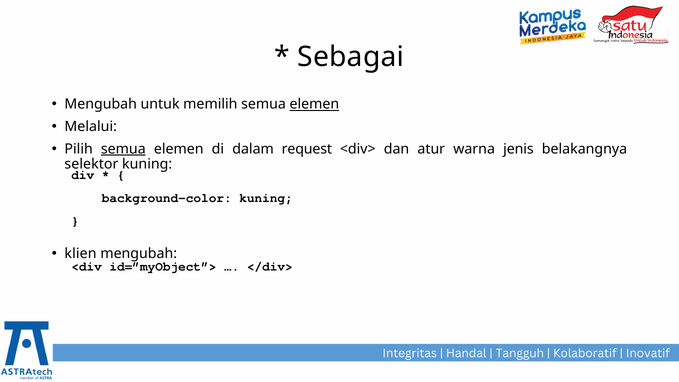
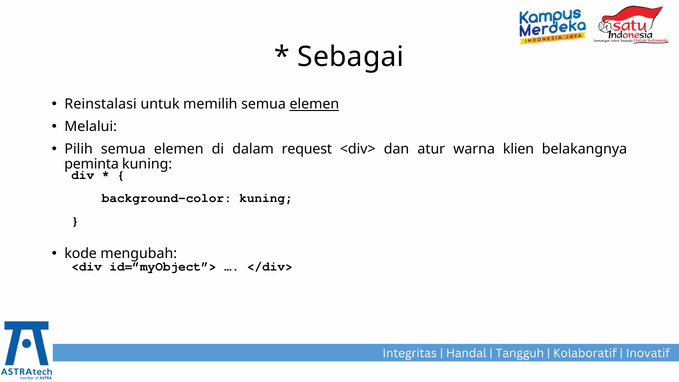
Mengubah: Mengubah -> Reinstalasi (101, 104)
semua underline: present -> none (123, 149)
jenis: jenis -> klien (518, 149)
selektor: selektor -> peminta (92, 164)
klien: klien -> kode (81, 254)
